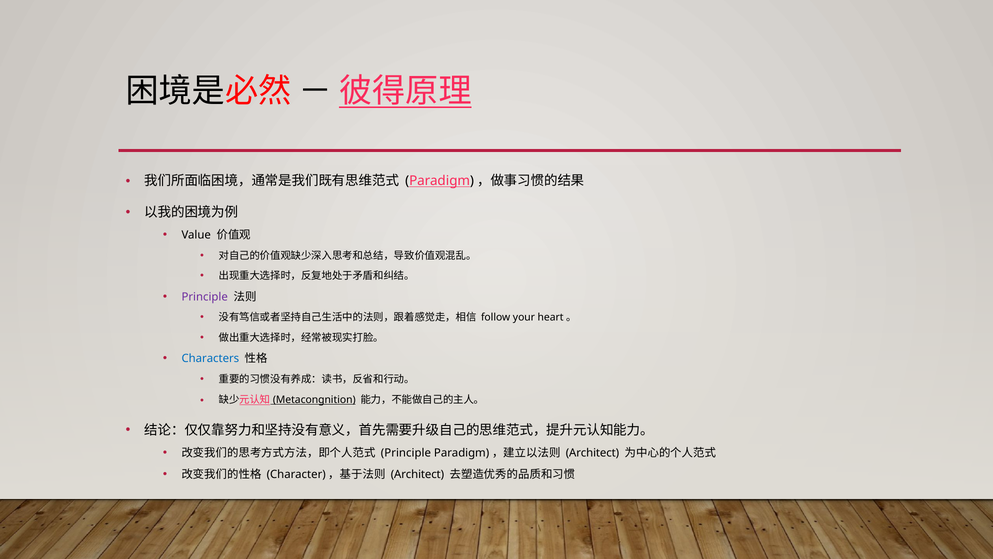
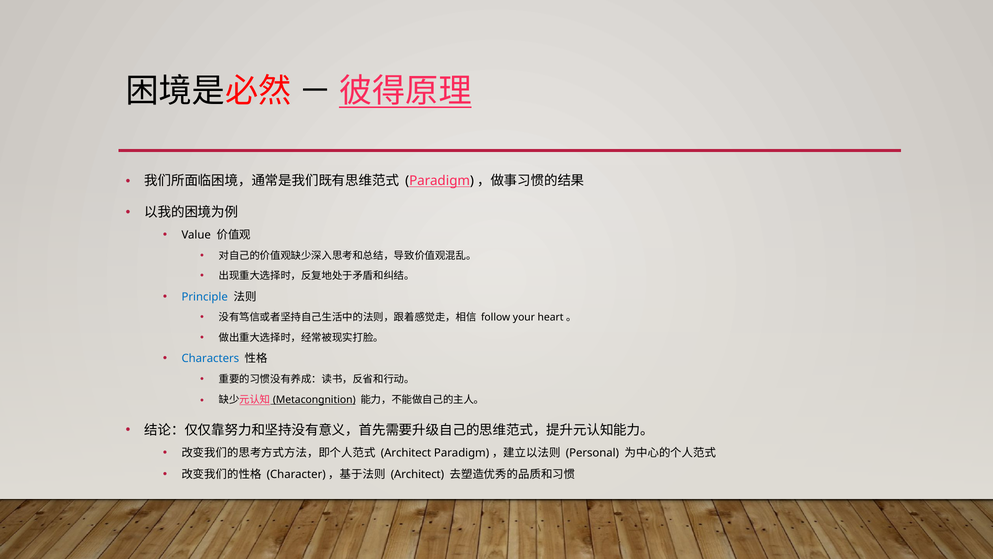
Principle colour: purple -> blue (205, 297)
Principle: Principle -> Architect (406, 453)
Architect: Architect -> Personal (592, 453)
